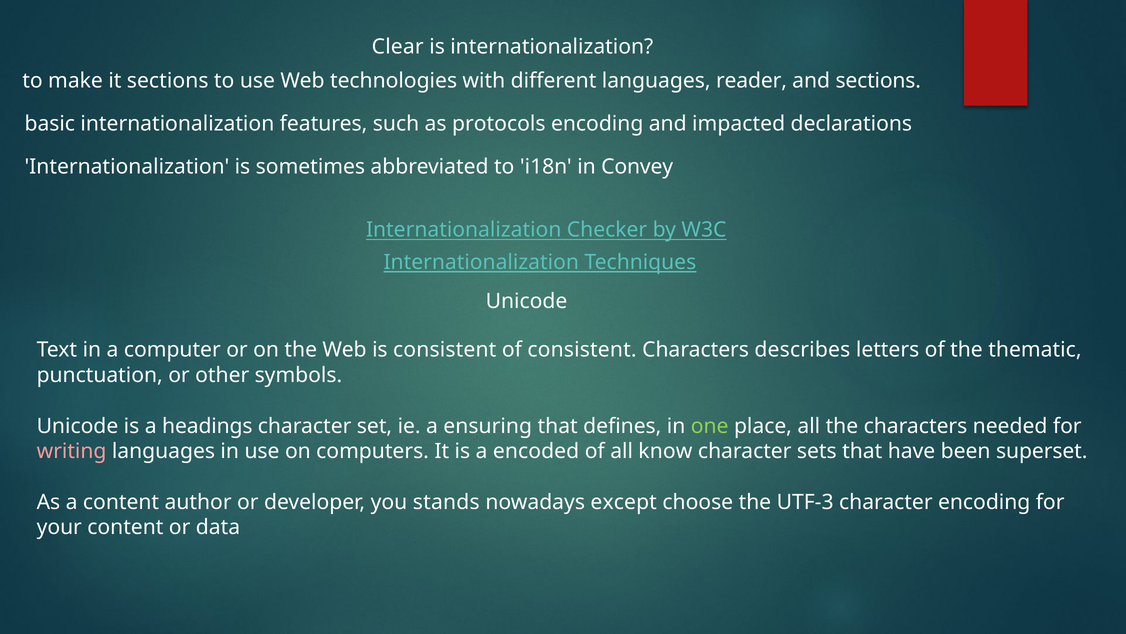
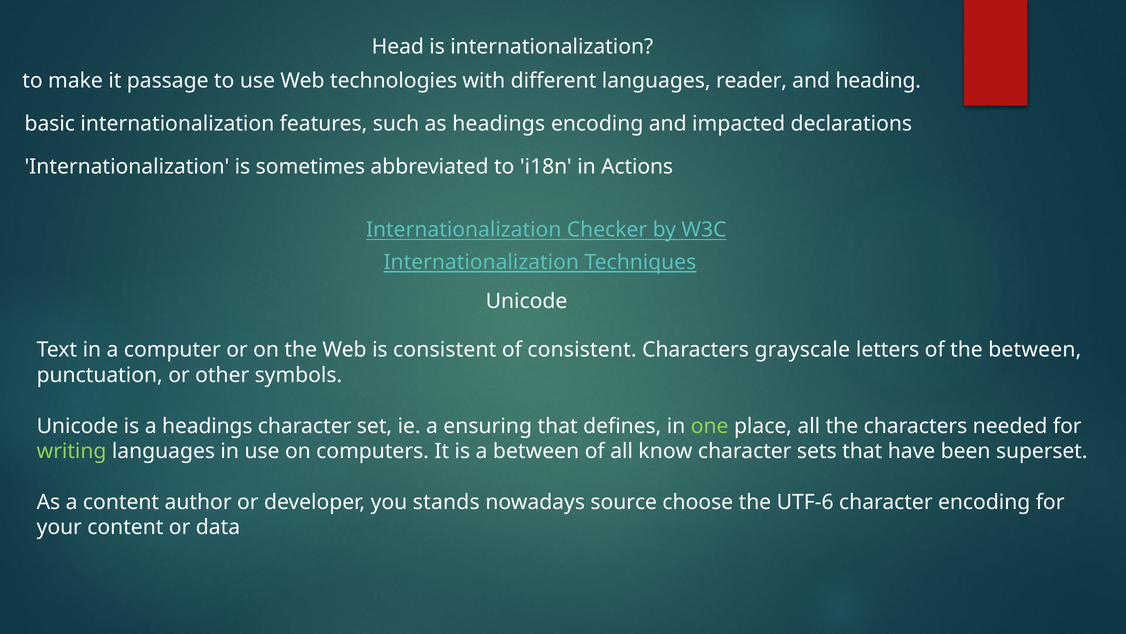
Clear: Clear -> Head (398, 47)
it sections: sections -> passage (168, 81)
and sections: sections -> heading (878, 81)
as protocols: protocols -> headings (499, 124)
Convey: Convey -> Actions (637, 167)
describes: describes -> grayscale (802, 350)
the thematic: thematic -> between (1035, 350)
writing colour: pink -> light green (72, 451)
a encoded: encoded -> between (536, 451)
except: except -> source (624, 502)
UTF-3: UTF-3 -> UTF-6 (805, 502)
